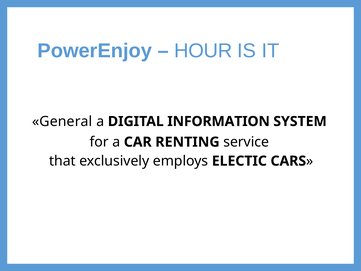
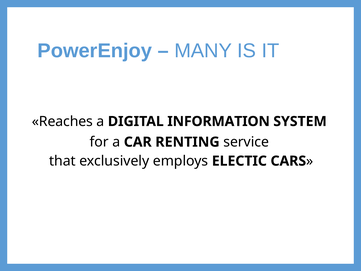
HOUR: HOUR -> MANY (203, 51)
General: General -> Reaches (62, 121)
